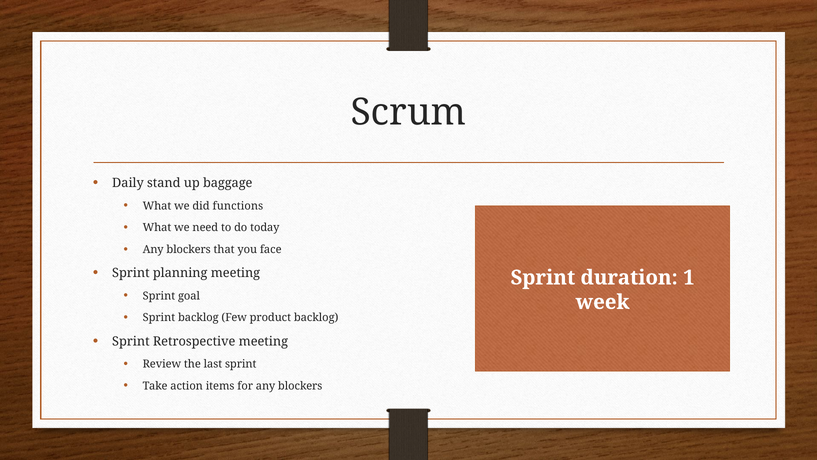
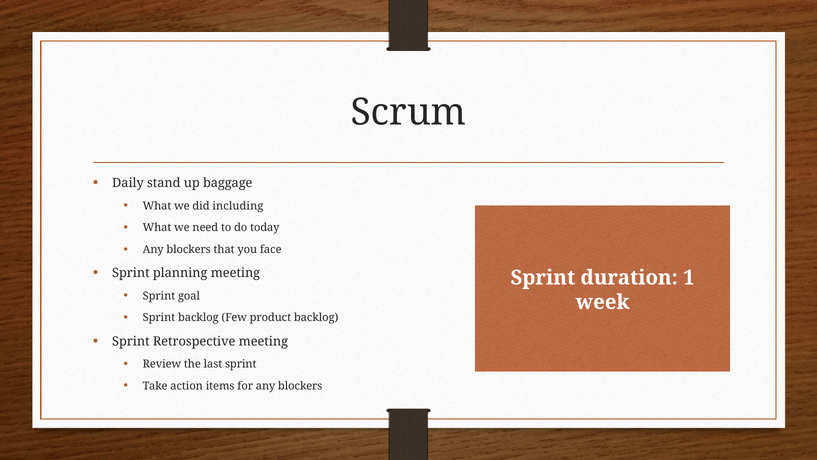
functions: functions -> including (238, 206)
